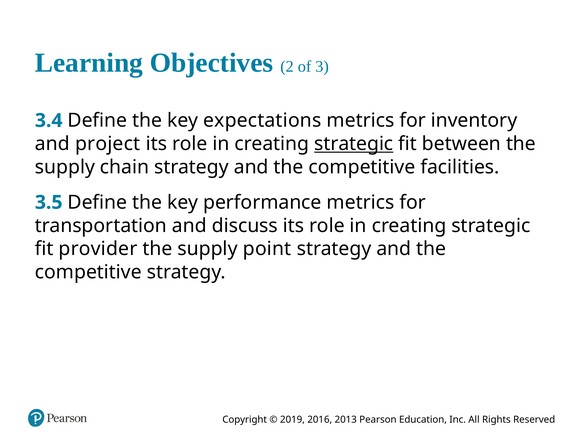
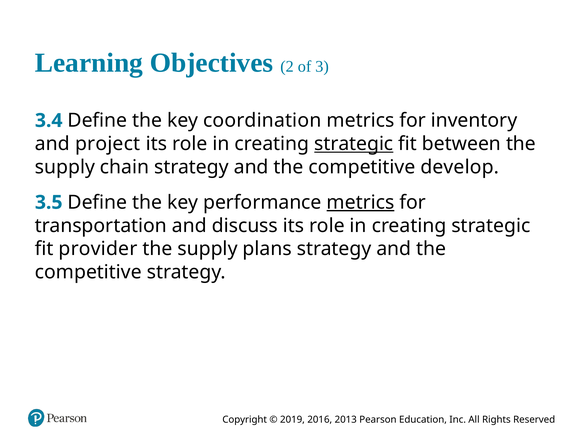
expectations: expectations -> coordination (262, 121)
facilities: facilities -> develop (460, 167)
metrics underline: none -> present (360, 203)
point: point -> plans (267, 249)
